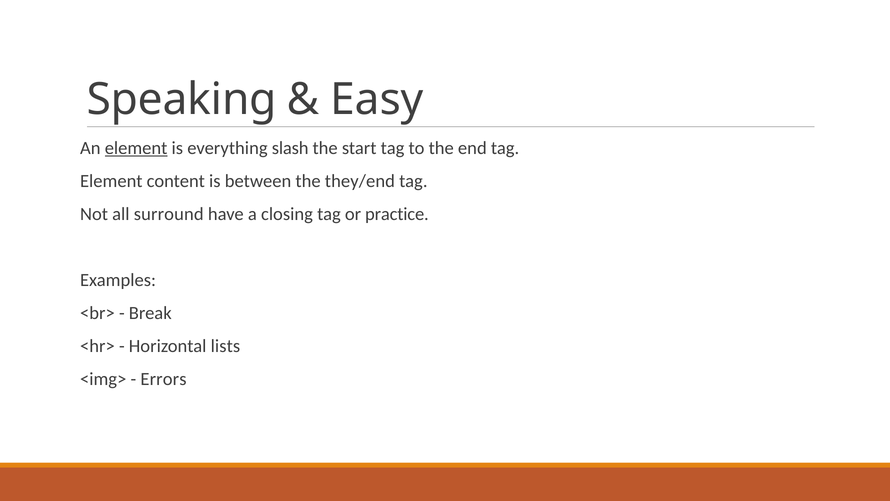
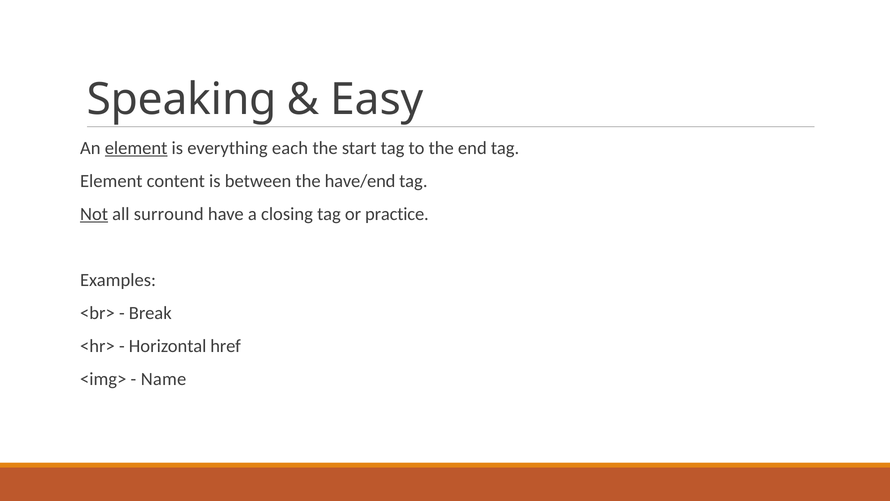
slash: slash -> each (290, 148)
they/end: they/end -> have/end (360, 181)
Not underline: none -> present (94, 214)
lists: lists -> href (226, 346)
Errors: Errors -> Name (164, 379)
